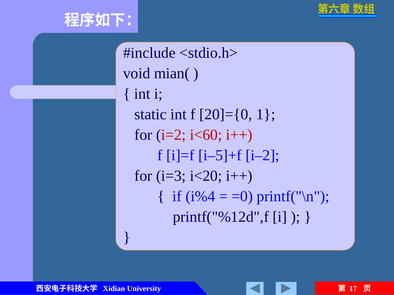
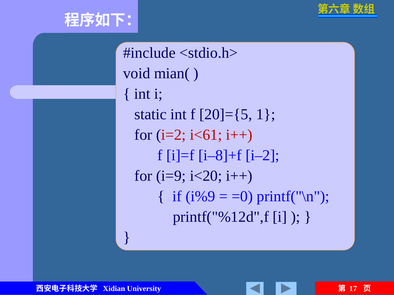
20]={0: 20]={0 -> 20]={5 (226, 114)
i<60: i<60 -> i<61 (206, 135)
i–5]+f: i–5]+f -> i–8]+f (220, 156)
i=3: i=3 -> i=9 (171, 176)
i%4: i%4 -> i%9 (200, 197)
